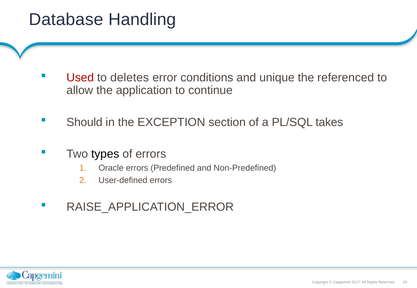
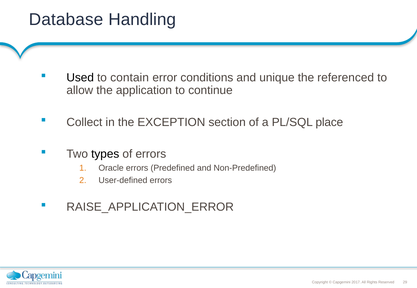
Used colour: red -> black (80, 78)
deletes: deletes -> contain (130, 78)
Should: Should -> Collect (84, 122)
takes: takes -> place (329, 122)
